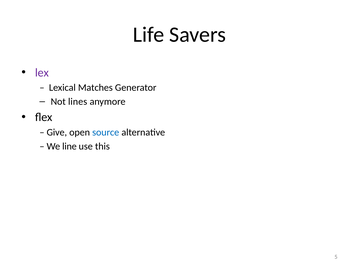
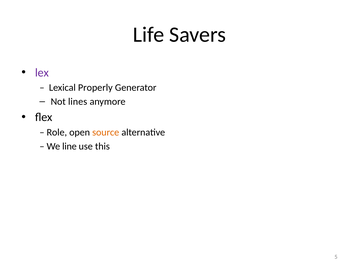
Matches: Matches -> Properly (95, 88)
Give: Give -> Role (57, 132)
source colour: blue -> orange (106, 132)
